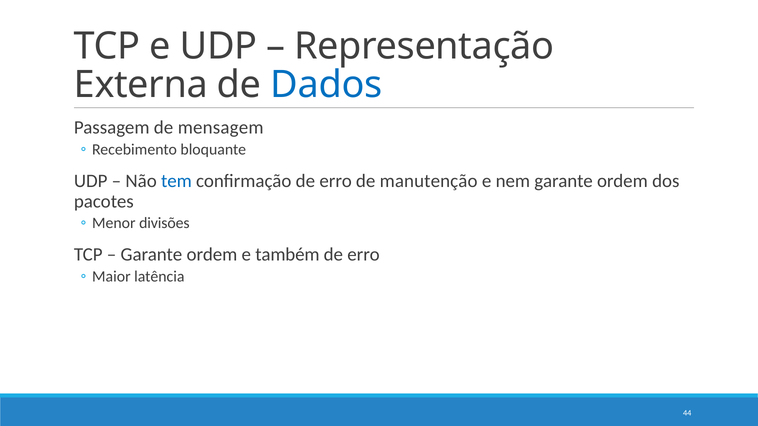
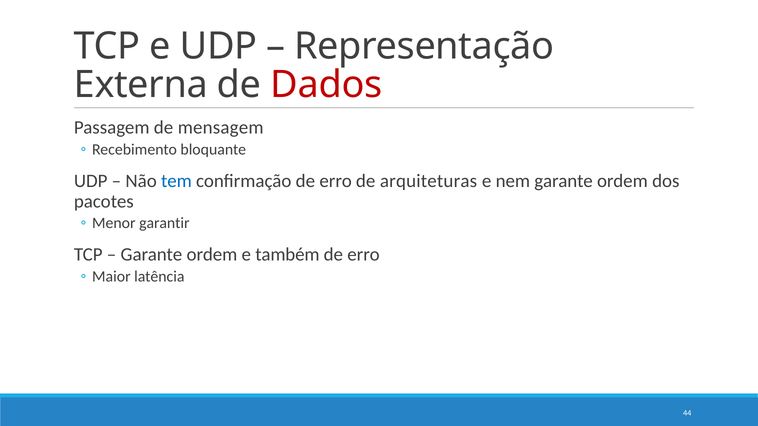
Dados colour: blue -> red (326, 85)
manutenção: manutenção -> arquiteturas (429, 181)
divisões: divisões -> garantir (164, 223)
